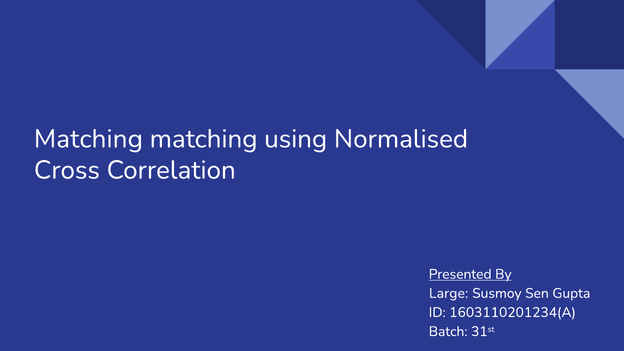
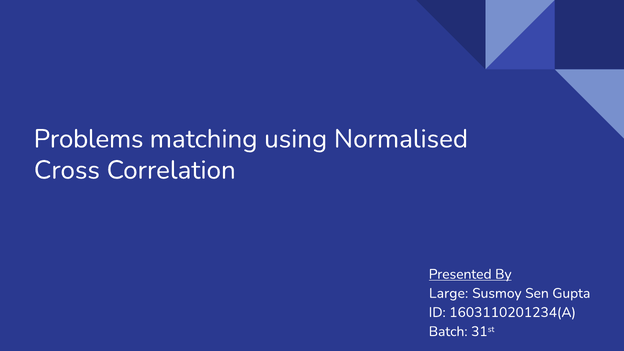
Matching: Matching -> Problems (89, 139)
